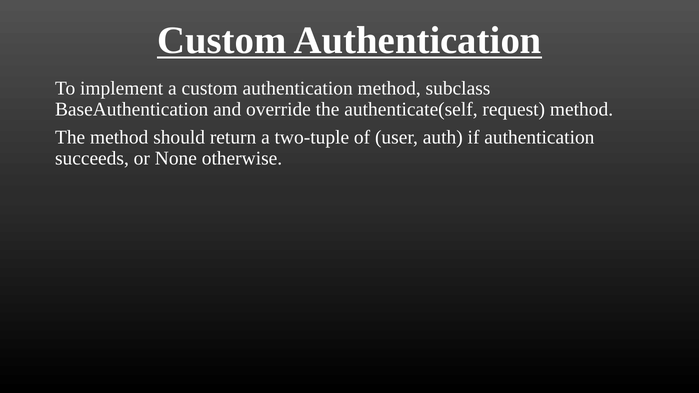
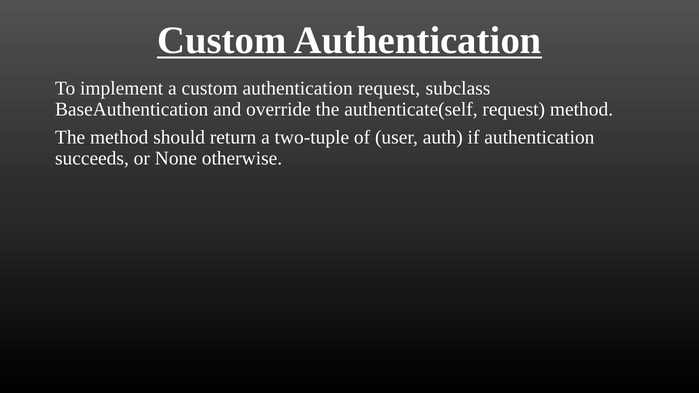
authentication method: method -> request (389, 88)
